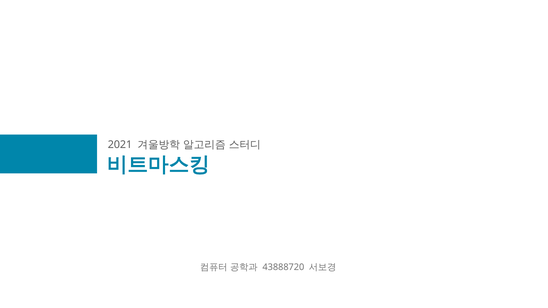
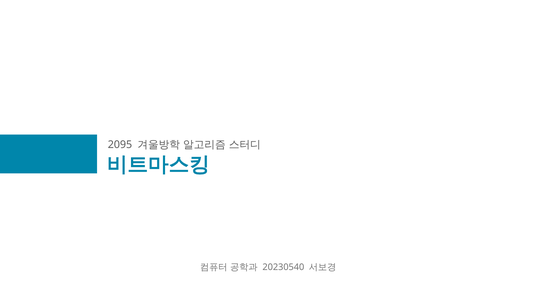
2021: 2021 -> 2095 (120, 145)
43888720: 43888720 -> 20230540 (283, 267)
